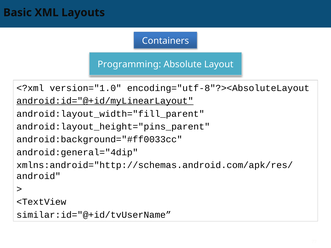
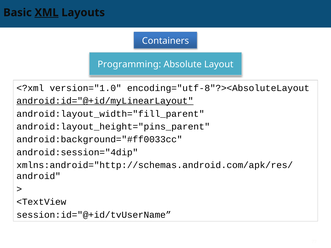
XML underline: none -> present (47, 13)
android:general="4dip: android:general="4dip -> android:session="4dip (77, 152)
similar:id="@+id/tvUserName: similar:id="@+id/tvUserName -> session:id="@+id/tvUserName (94, 215)
